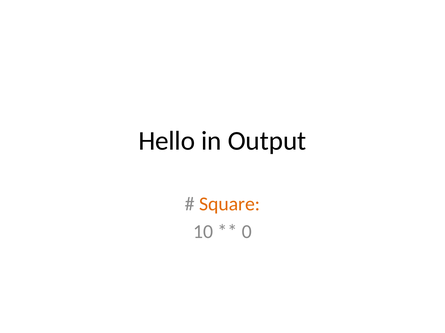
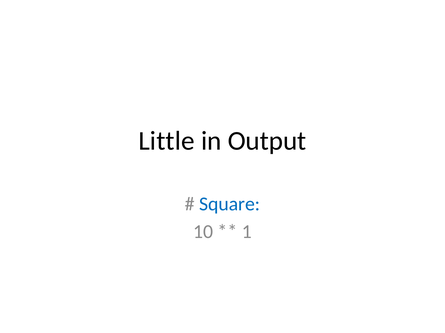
Hello: Hello -> Little (167, 141)
Square colour: orange -> blue (230, 205)
0: 0 -> 1 (247, 232)
